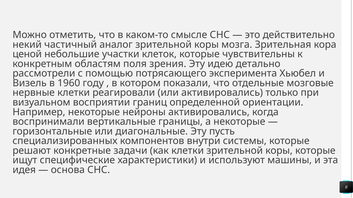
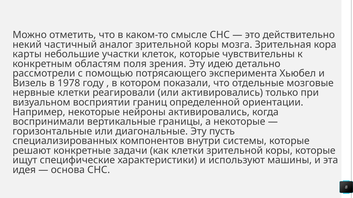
ценой: ценой -> карты (27, 54)
1960: 1960 -> 1978 (69, 83)
